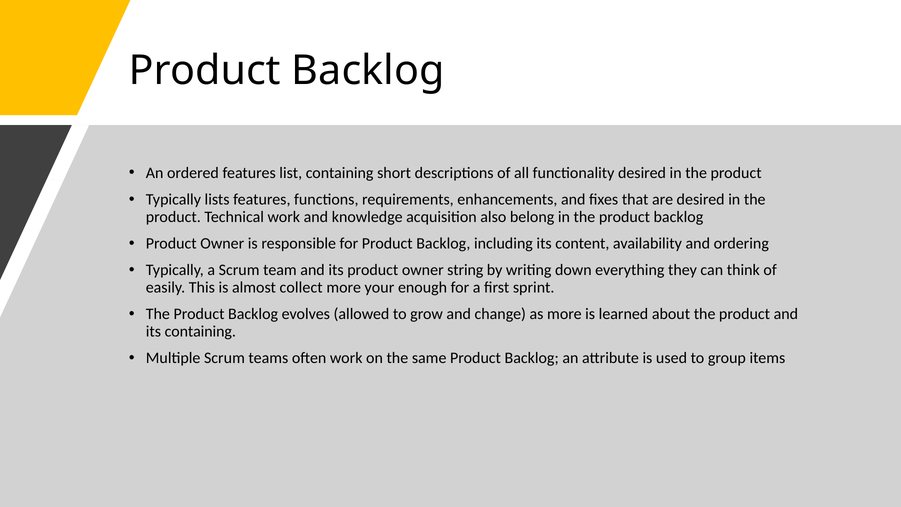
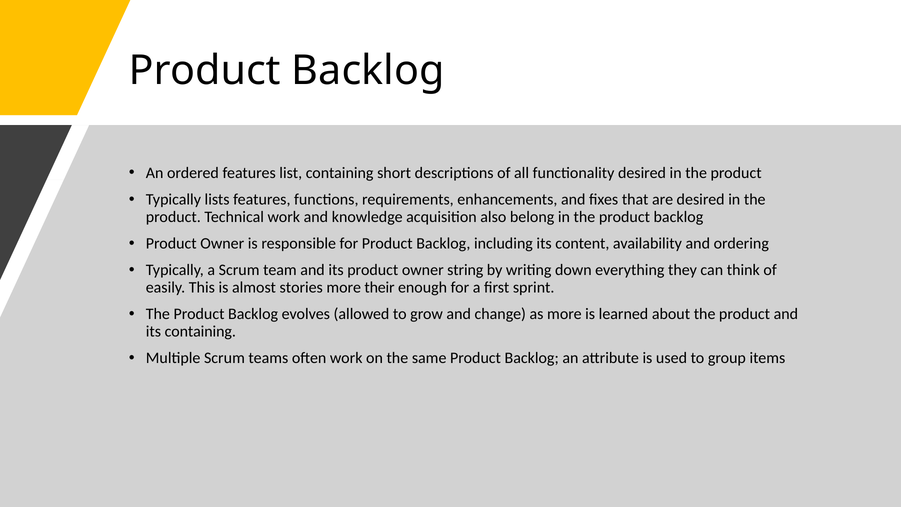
collect: collect -> stories (301, 287)
your: your -> their (380, 287)
